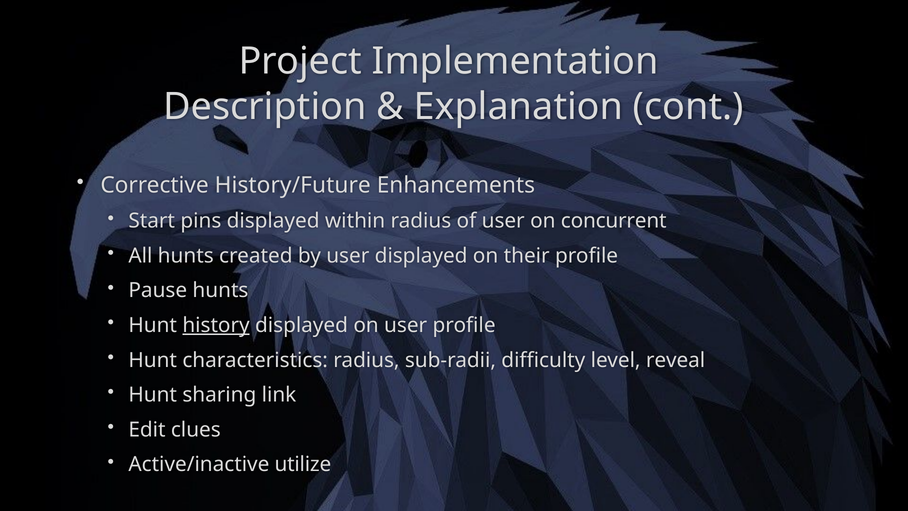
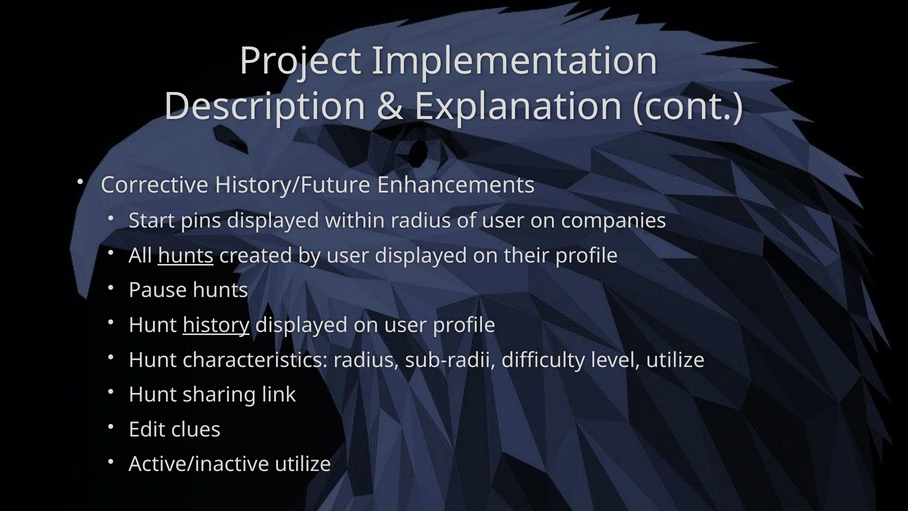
concurrent: concurrent -> companies (614, 221)
hunts underline: none -> present (186, 256)
level reveal: reveal -> utilize (675, 360)
